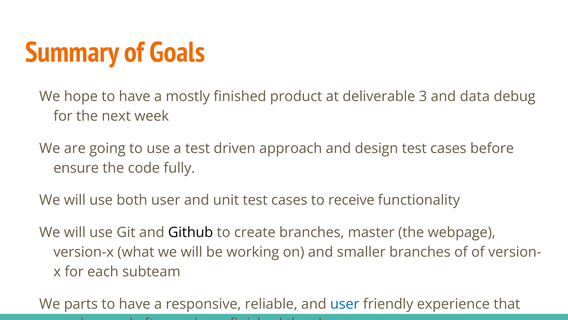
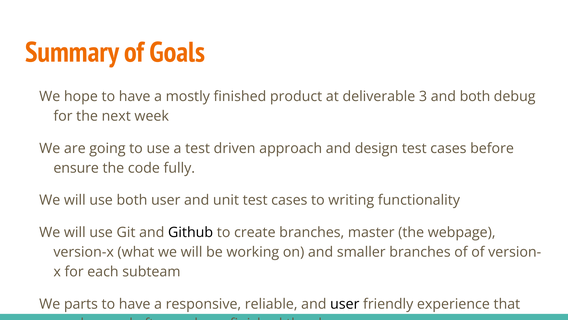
and data: data -> both (475, 96)
receive: receive -> writing (351, 200)
user colour: blue -> black (345, 304)
